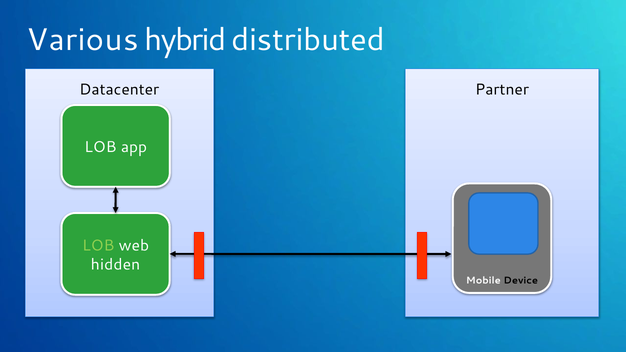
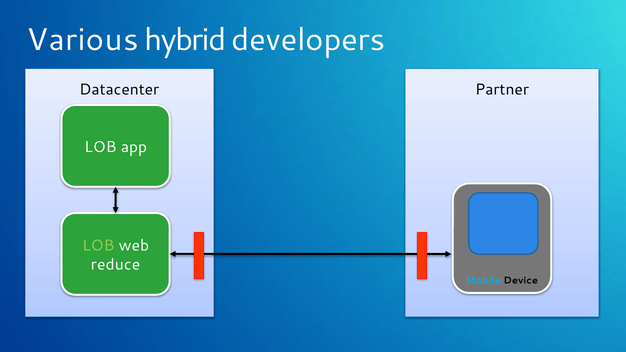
distributed: distributed -> developers (308, 40)
hidden: hidden -> reduce (115, 265)
Mobile colour: white -> light blue (483, 281)
